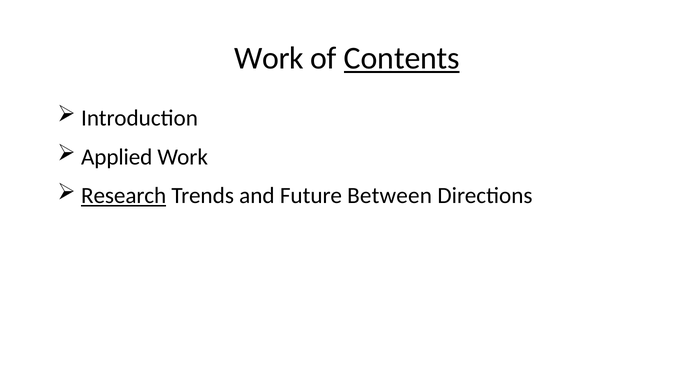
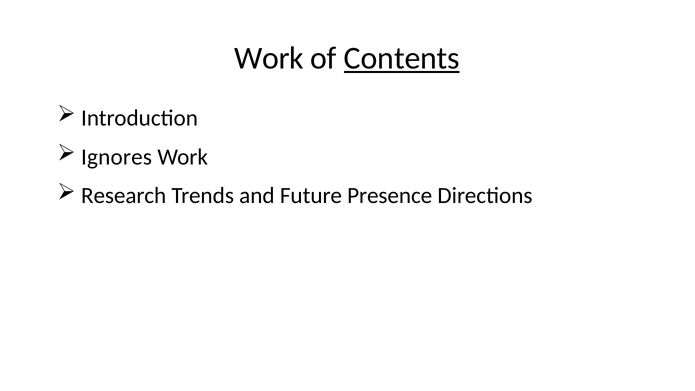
Applied: Applied -> Ignores (117, 157)
Research underline: present -> none (124, 196)
Between: Between -> Presence (390, 196)
